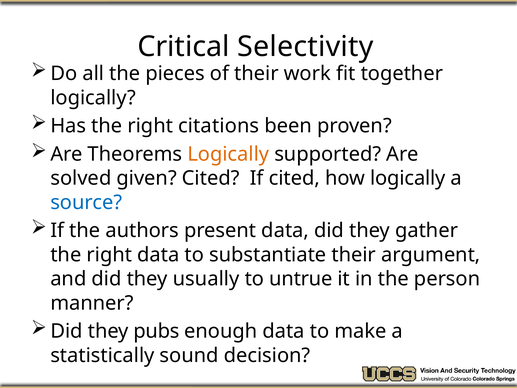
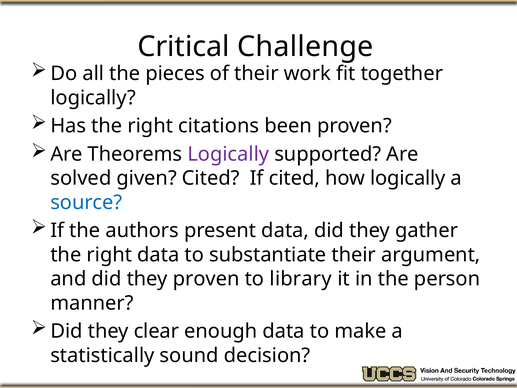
Selectivity: Selectivity -> Challenge (305, 47)
Logically colour: orange -> purple (228, 154)
they usually: usually -> proven (206, 279)
untrue: untrue -> library (301, 279)
pubs: pubs -> clear (156, 331)
